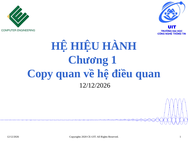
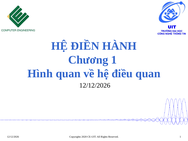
HIỆU: HIỆU -> ĐIỀN (85, 46)
Copy: Copy -> Hình (40, 74)
